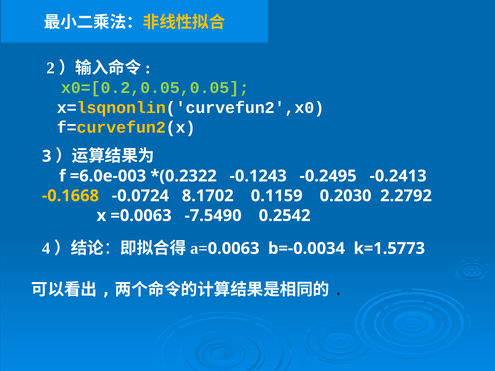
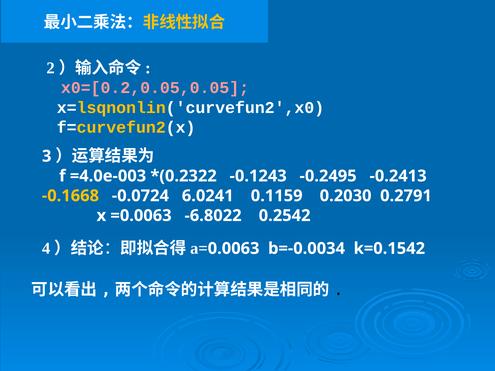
x0=[0.2,0.05,0.05 colour: light green -> pink (155, 88)
=6.0e-003: =6.0e-003 -> =4.0e-003 (108, 176)
8.1702: 8.1702 -> 6.0241 (208, 196)
2.2792: 2.2792 -> 0.2791 (406, 196)
-7.5490: -7.5490 -> -6.8022 (213, 216)
k=1.5773: k=1.5773 -> k=0.1542 (389, 249)
